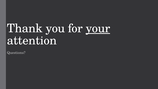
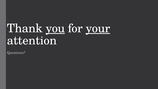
you underline: none -> present (55, 28)
